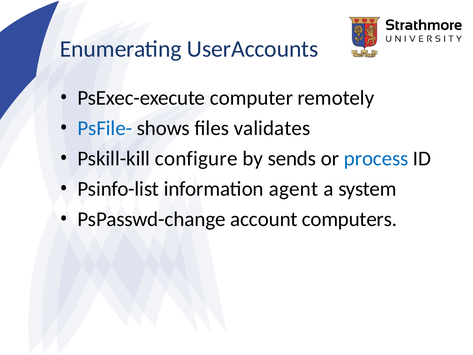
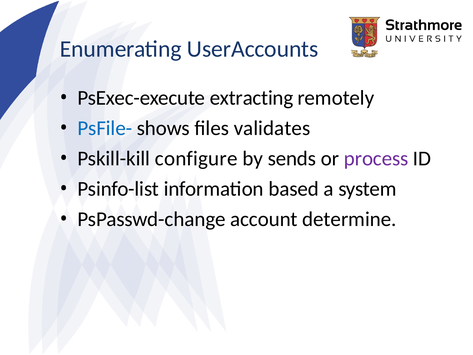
computer: computer -> extracting (252, 98)
process colour: blue -> purple (376, 158)
agent: agent -> based (294, 189)
computers: computers -> determine (349, 219)
